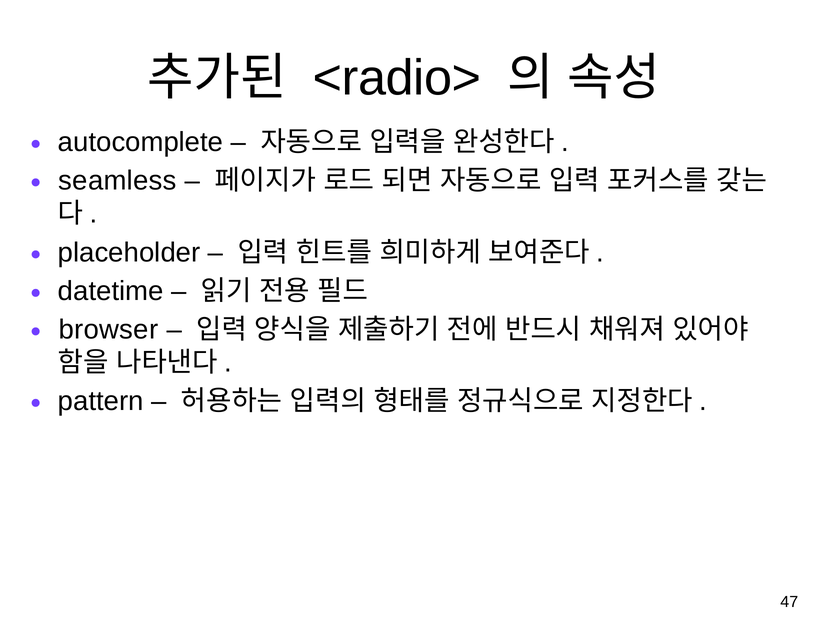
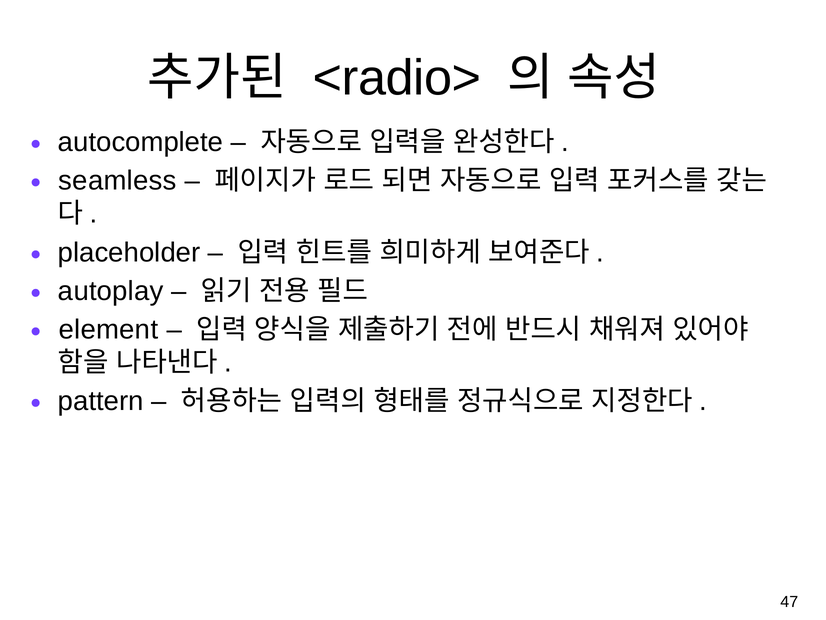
datetime: datetime -> autoplay (111, 291)
browser: browser -> element (108, 329)
